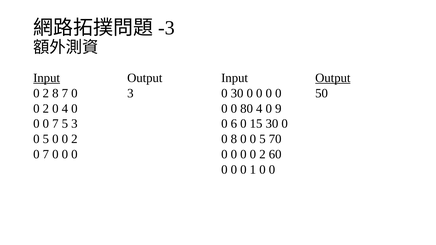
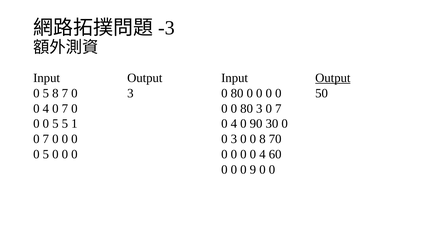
Input underline: present -> none (47, 78)
2: 2 -> 5 (46, 93)
30: 30 -> 80 (237, 93)
2: 2 -> 4 (46, 109)
4: 4 -> 7 (65, 109)
80 4: 4 -> 3 (259, 109)
9: 9 -> 7 (278, 109)
7: 7 -> 5 (55, 124)
5 3: 3 -> 1 (74, 124)
6: 6 -> 4 (234, 124)
15: 15 -> 90 (256, 124)
5: 5 -> 7 (46, 139)
2: 2 -> 0 (74, 139)
0 8: 8 -> 3 (234, 139)
0 0 5: 5 -> 8 (262, 139)
7: 7 -> 5 (46, 154)
0 0 0 2: 2 -> 4 (262, 154)
1: 1 -> 9 (253, 170)
